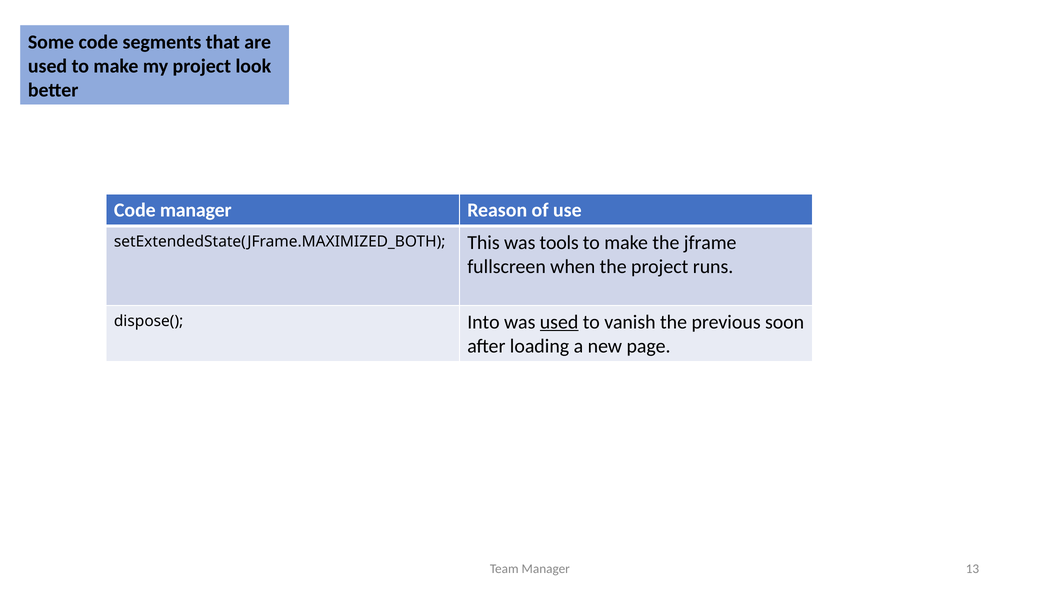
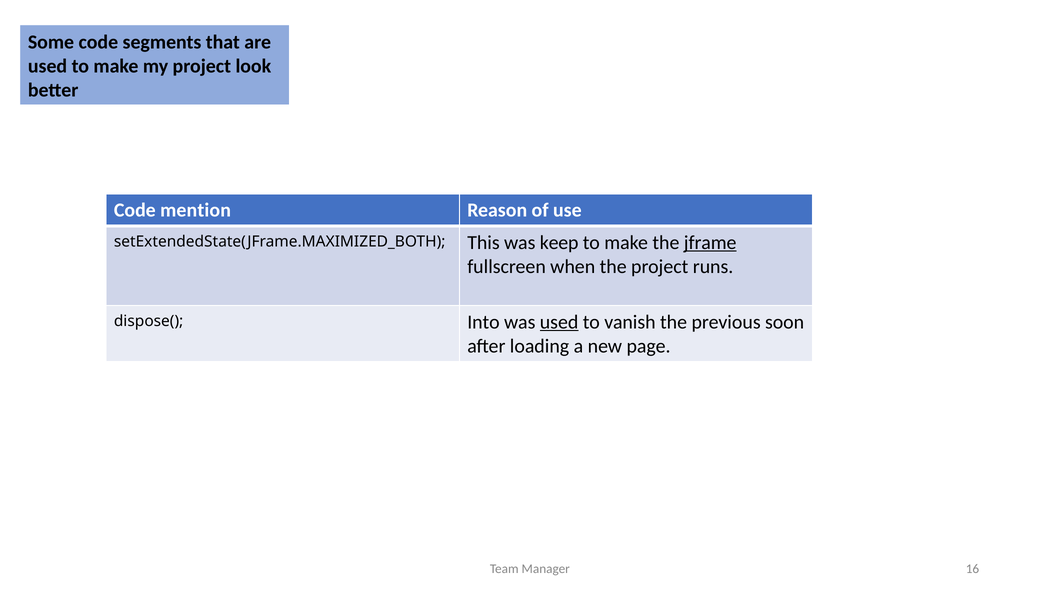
Code manager: manager -> mention (196, 210)
tools: tools -> keep (559, 243)
jframe underline: none -> present (710, 243)
13: 13 -> 16 (972, 569)
